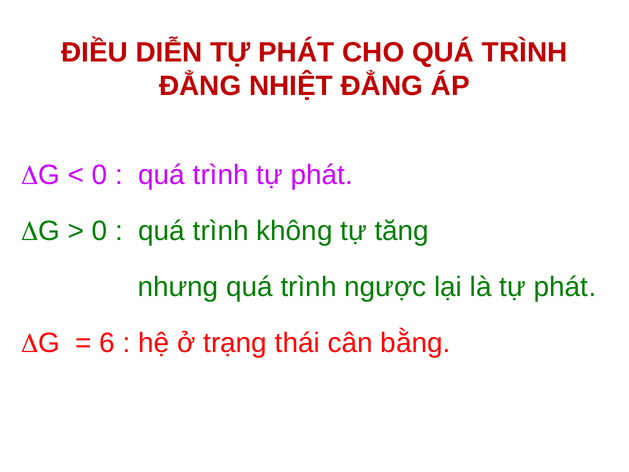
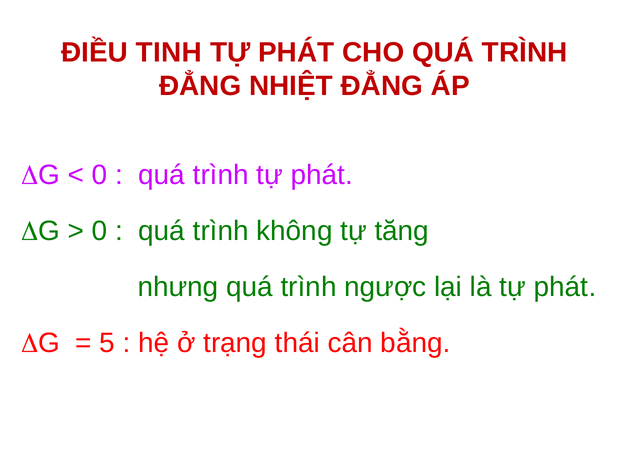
DIỄN: DIỄN -> TINH (169, 52)
6: 6 -> 5 (107, 343)
